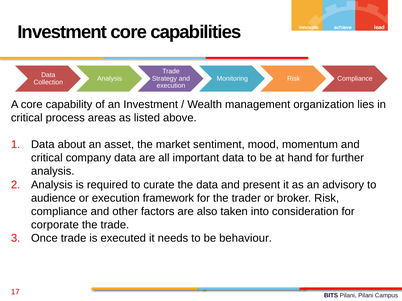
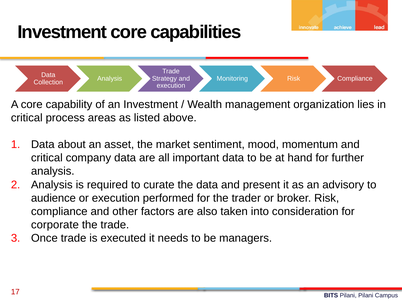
framework: framework -> performed (168, 198)
behaviour: behaviour -> managers (246, 239)
